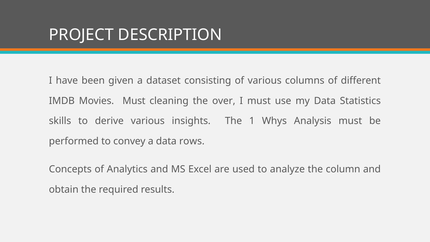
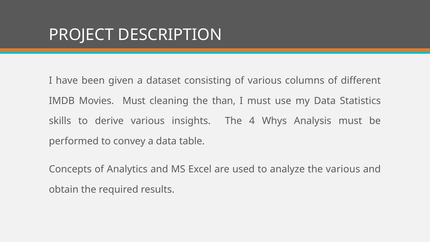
over: over -> than (224, 101)
1: 1 -> 4 (252, 121)
rows: rows -> table (192, 141)
the column: column -> various (343, 169)
